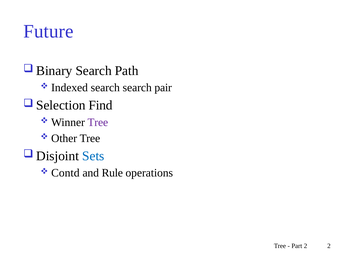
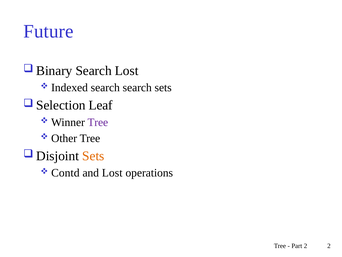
Search Path: Path -> Lost (127, 70)
search pair: pair -> sets (163, 87)
Find: Find -> Leaf (101, 105)
Sets colour: blue -> orange (93, 156)
and Rule: Rule -> Lost (112, 173)
